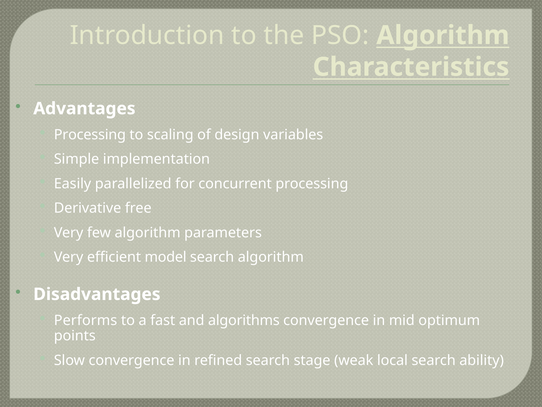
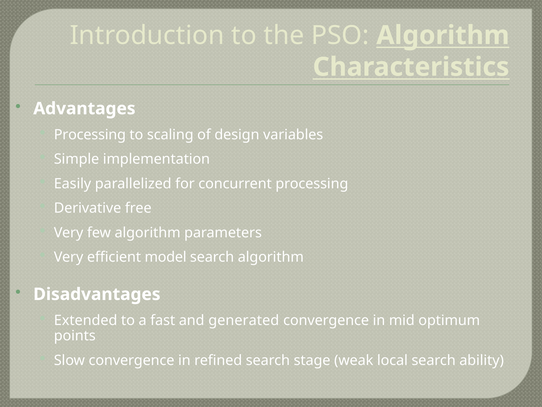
Performs: Performs -> Extended (86, 320)
algorithms: algorithms -> generated (244, 320)
